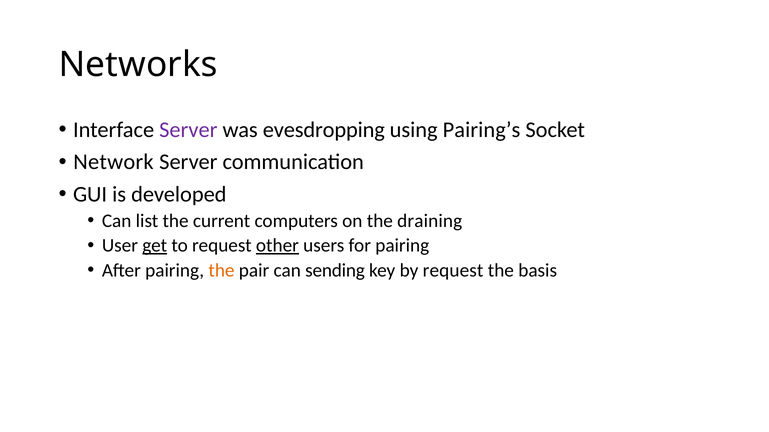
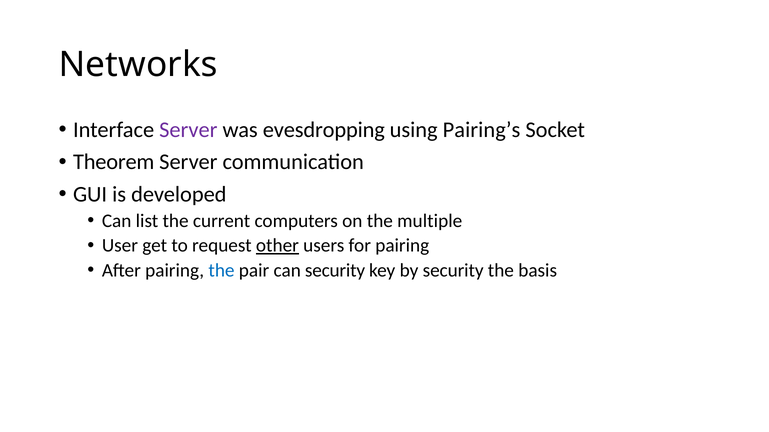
Network: Network -> Theorem (114, 162)
draining: draining -> multiple (430, 221)
get underline: present -> none (155, 246)
the colour: orange -> blue (222, 271)
can sending: sending -> security (335, 271)
by request: request -> security (453, 271)
